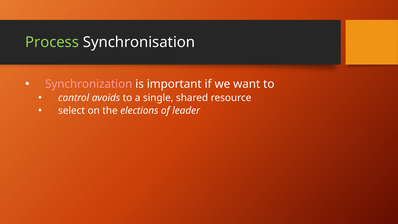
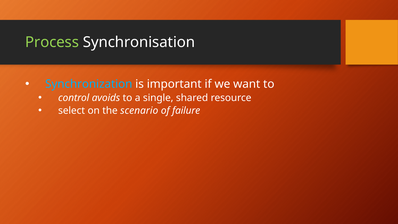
Synchronization colour: pink -> light blue (89, 84)
elections: elections -> scenario (139, 111)
leader: leader -> failure (186, 111)
